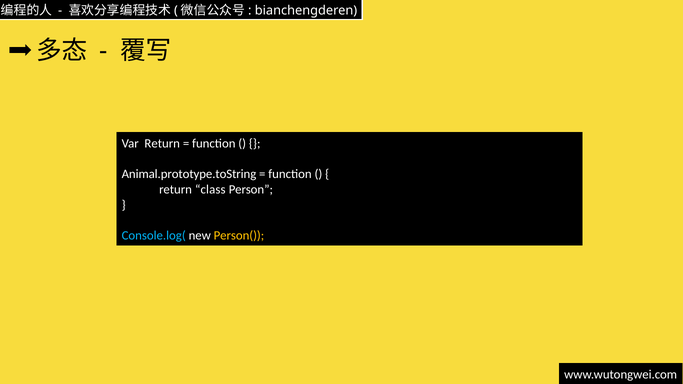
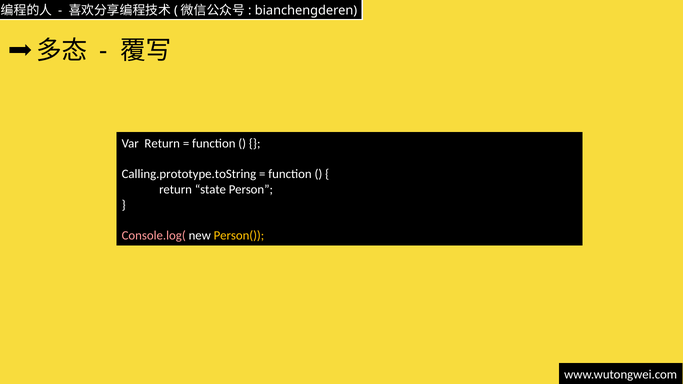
Animal.prototype.toString: Animal.prototype.toString -> Calling.prototype.toString (189, 174)
class: class -> state (210, 190)
Console.log( colour: light blue -> pink (154, 236)
